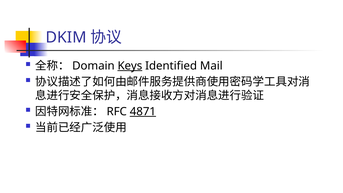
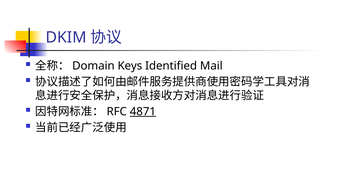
Keys underline: present -> none (130, 66)
